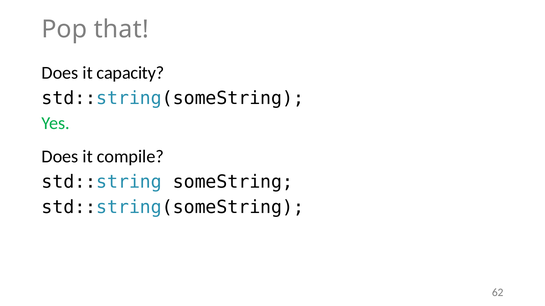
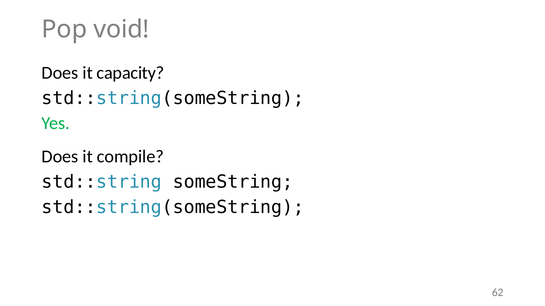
that: that -> void (121, 29)
